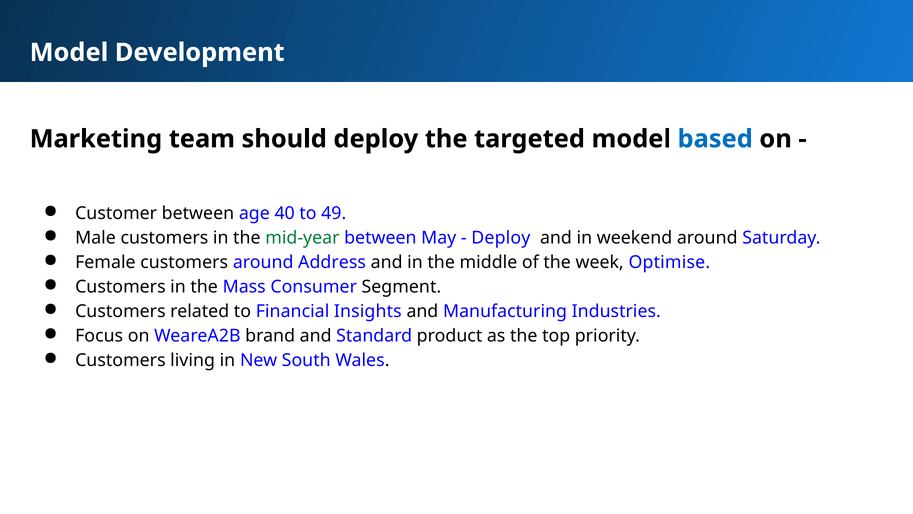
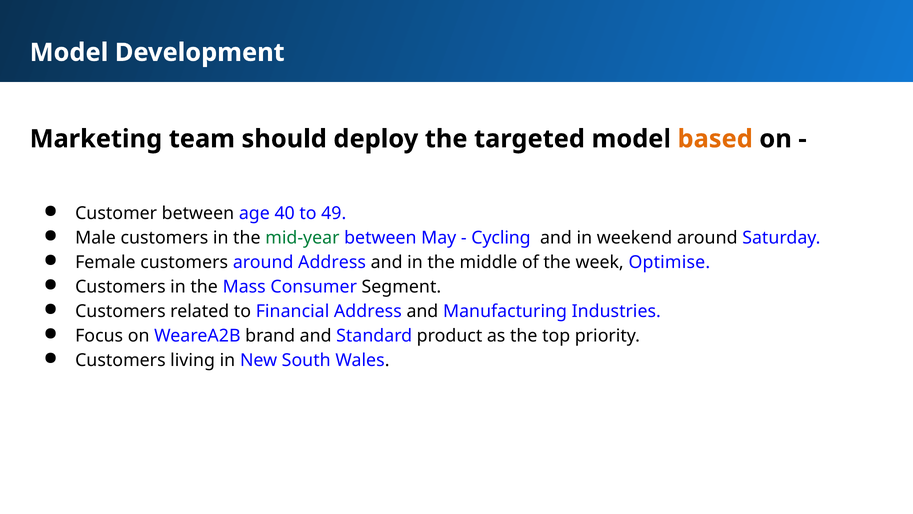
based colour: blue -> orange (715, 139)
Deploy: Deploy -> Cycling (501, 238)
Financial Insights: Insights -> Address (368, 311)
